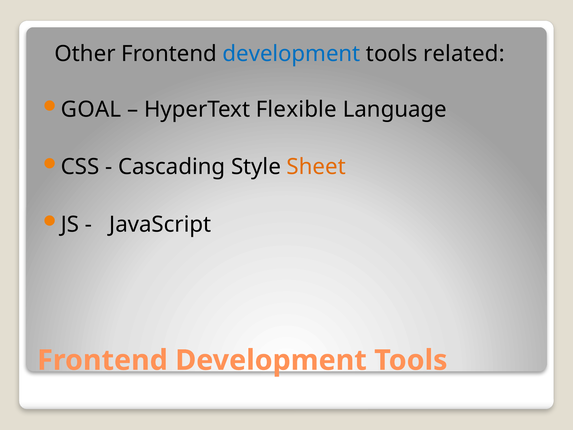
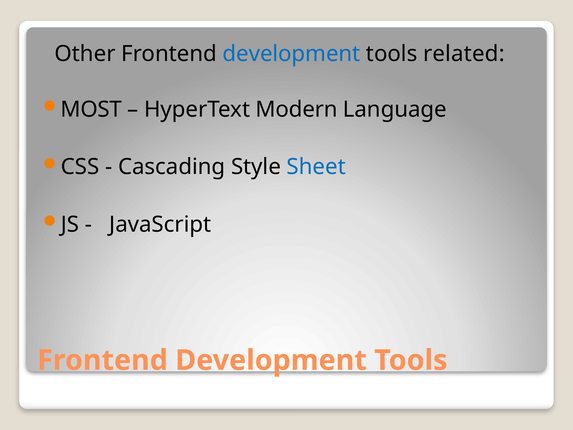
GOAL: GOAL -> MOST (91, 109)
Flexible: Flexible -> Modern (297, 109)
Sheet colour: orange -> blue (316, 167)
